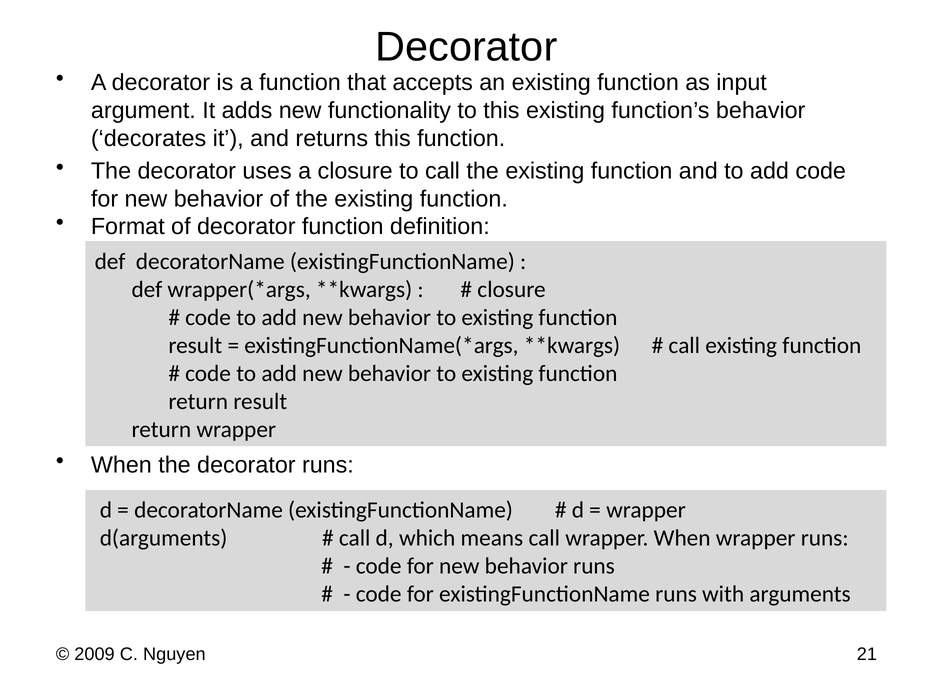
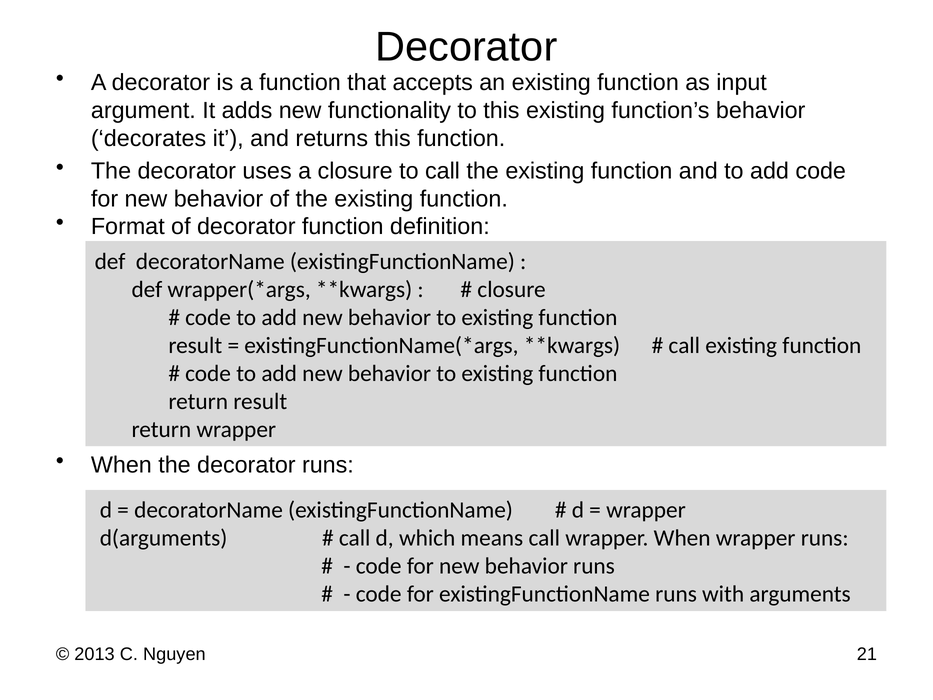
2009: 2009 -> 2013 (95, 654)
